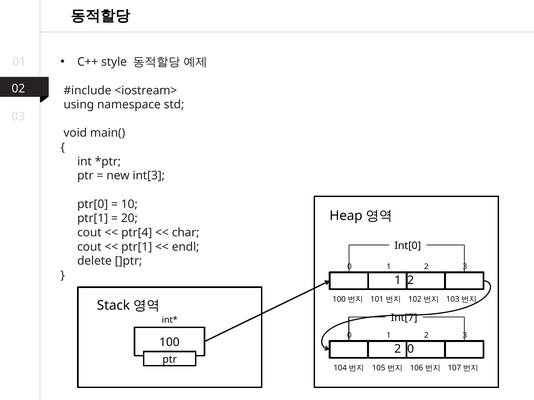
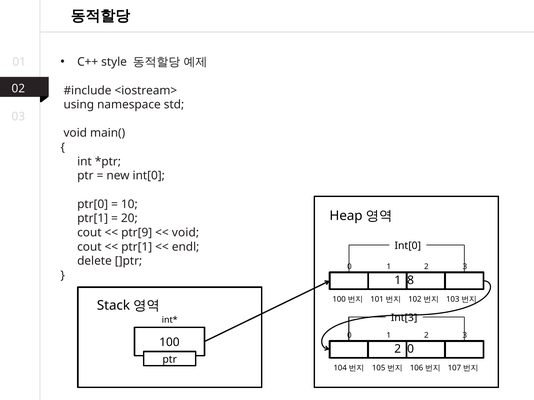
new int[3: int[3 -> int[0 (149, 176)
ptr[4: ptr[4 -> ptr[9 (137, 233)
char: char -> void (186, 233)
2: 2 -> 8 (411, 281)
Int[7: Int[7 -> Int[3 (404, 318)
